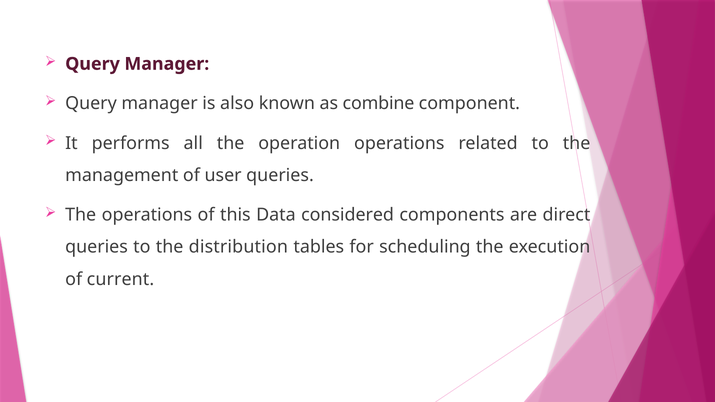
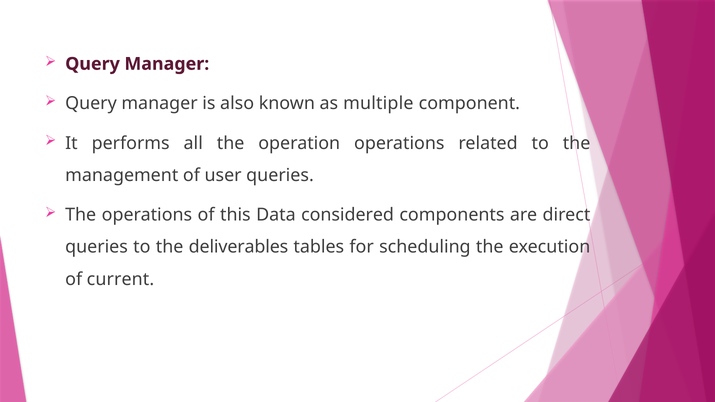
combine: combine -> multiple (378, 104)
distribution: distribution -> deliverables (238, 247)
